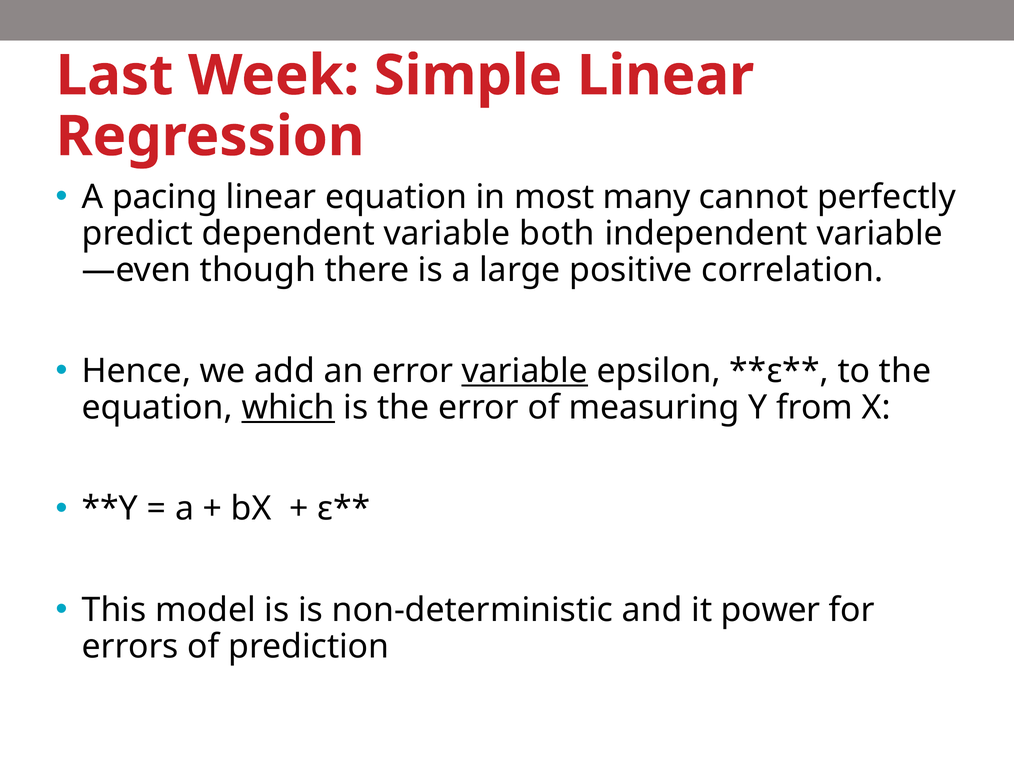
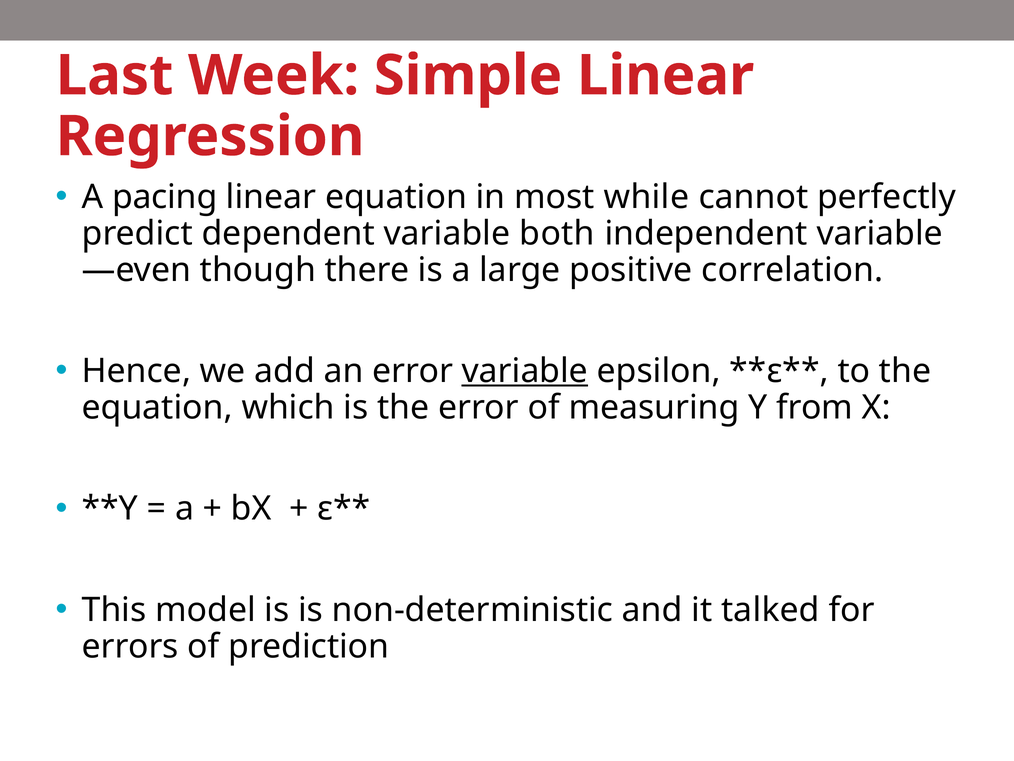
many: many -> while (646, 197)
which underline: present -> none (288, 407)
power: power -> talked (770, 610)
